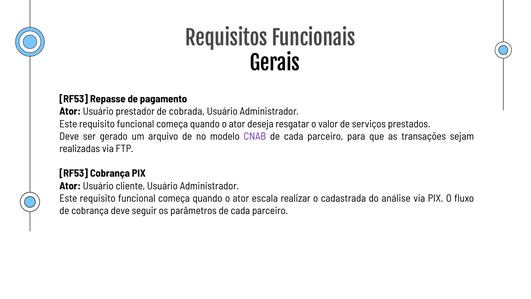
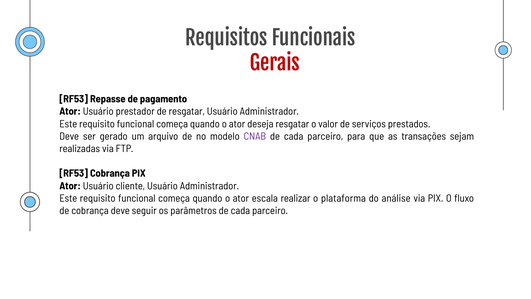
Gerais colour: black -> red (275, 64)
de cobrada: cobrada -> resgatar (187, 111)
cadastrada: cadastrada -> plataforma (343, 198)
